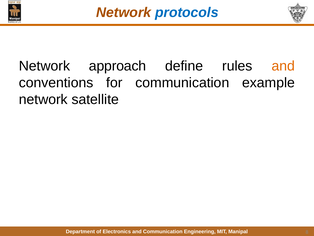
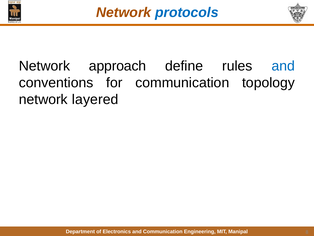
and colour: orange -> blue (283, 66)
example: example -> topology (269, 83)
satellite: satellite -> layered (95, 99)
